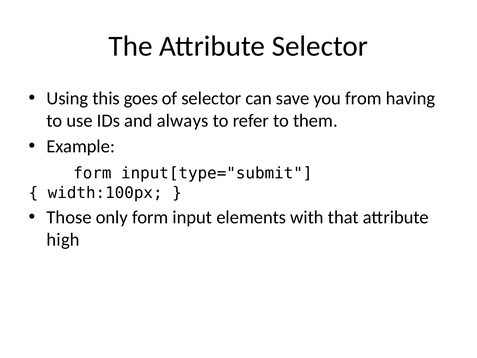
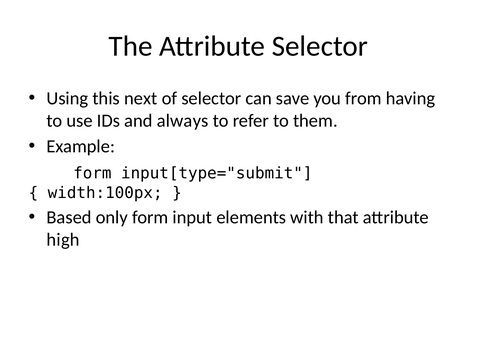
goes: goes -> next (141, 98)
Those: Those -> Based (69, 217)
